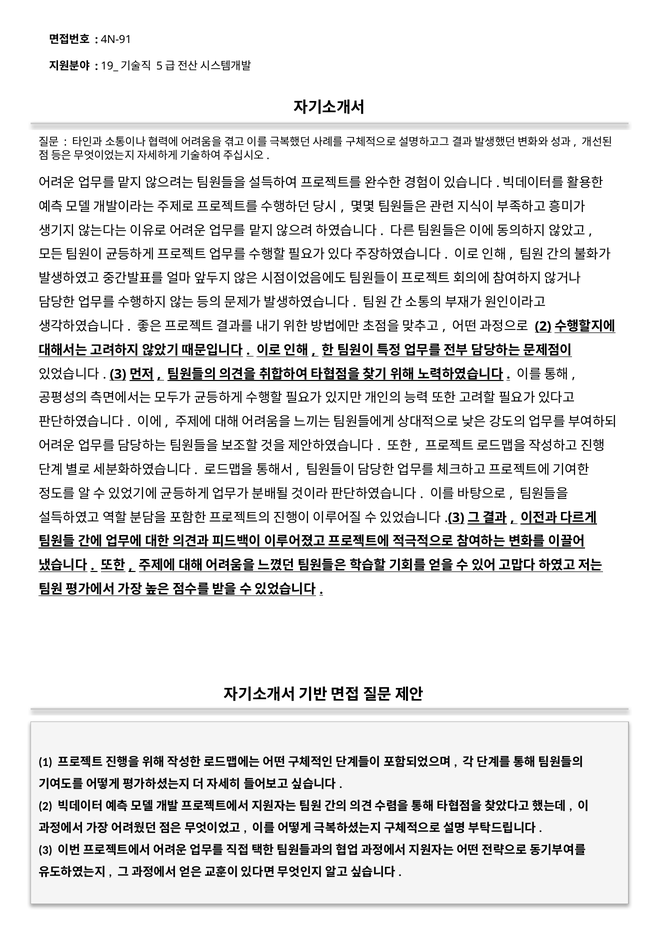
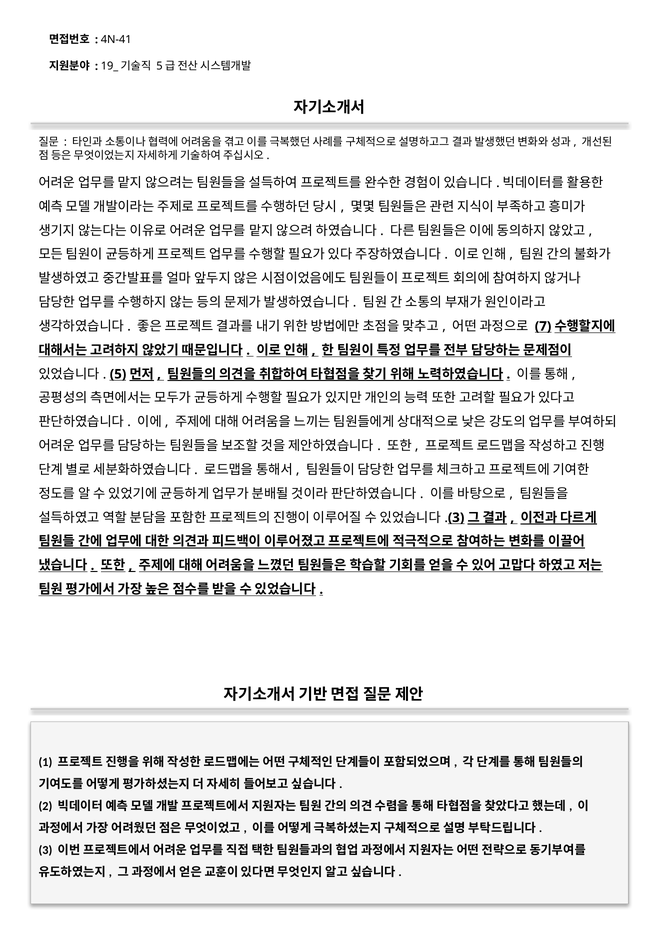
4N-91: 4N-91 -> 4N-41 (116, 40)
2: 2 -> 7 (543, 326)
3: 3 -> 5 (118, 374)
